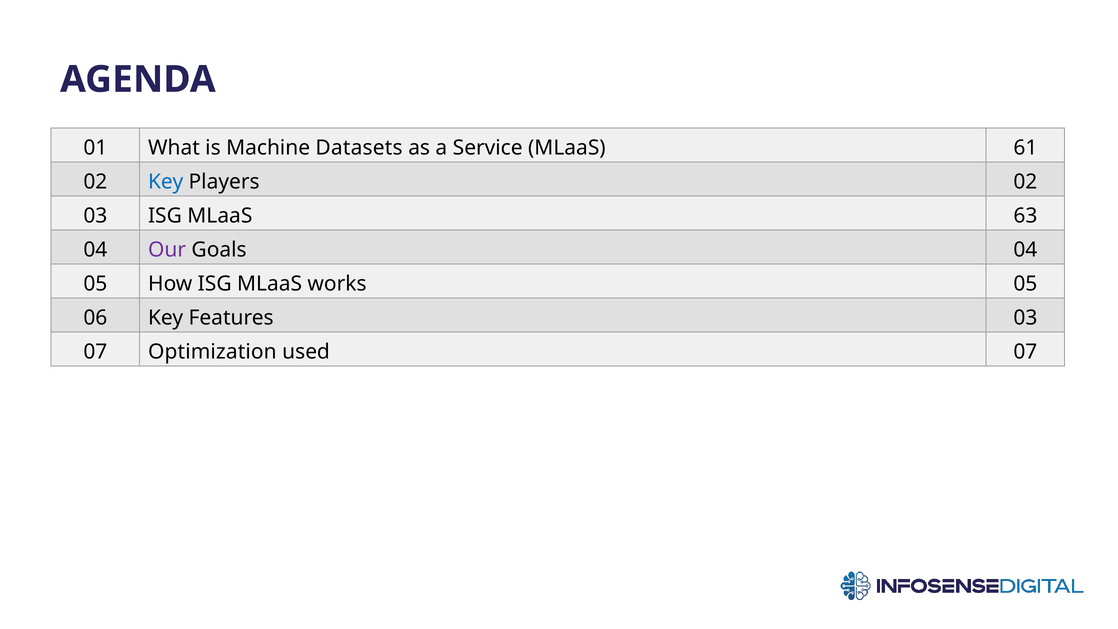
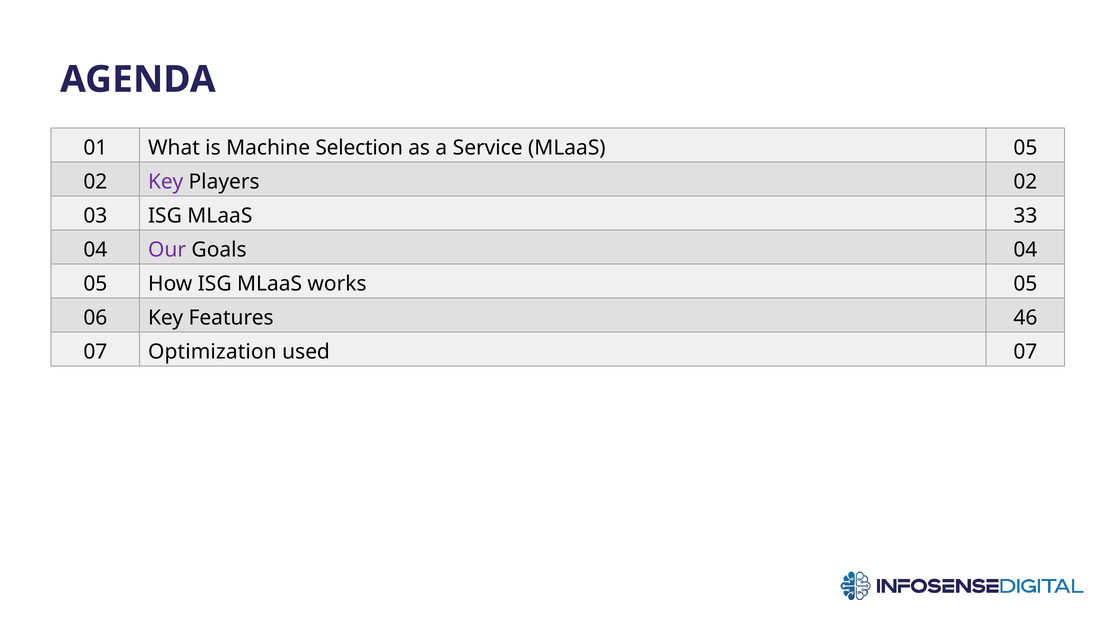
Datasets: Datasets -> Selection (359, 148)
MLaaS 61: 61 -> 05 (1025, 148)
Key colour: blue -> purple (166, 182)
63: 63 -> 33 (1025, 216)
Features 03: 03 -> 46 (1025, 318)
